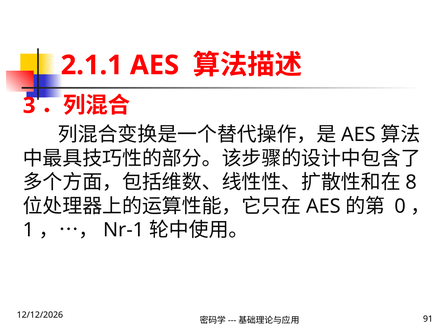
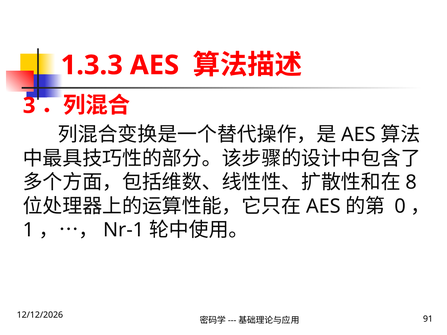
2.1.1: 2.1.1 -> 1.3.3 (92, 65)
